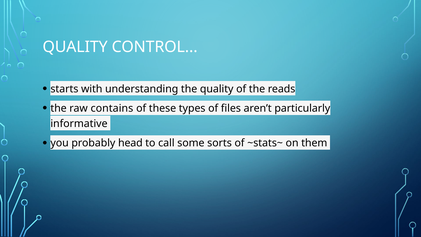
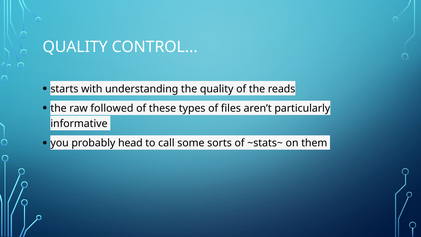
contains: contains -> followed (112, 108)
